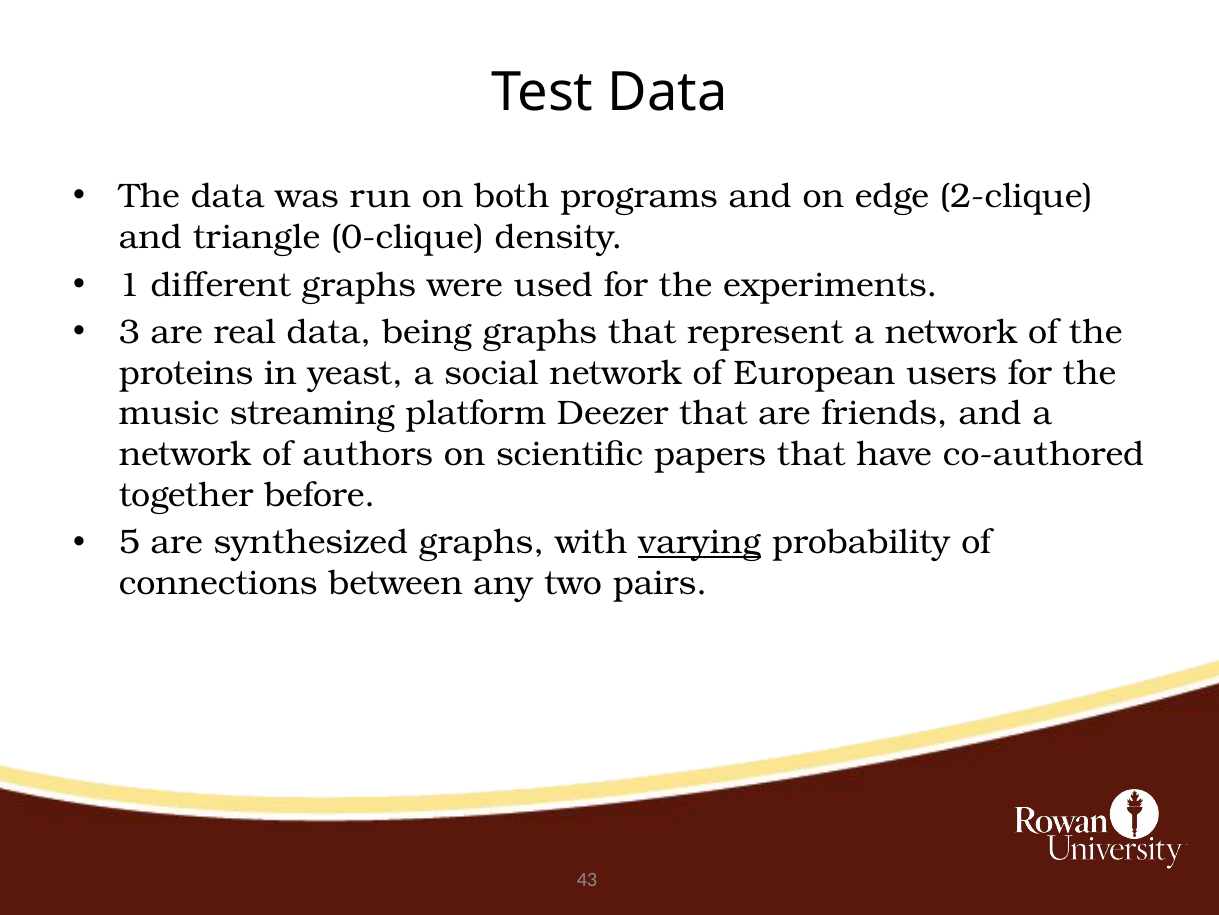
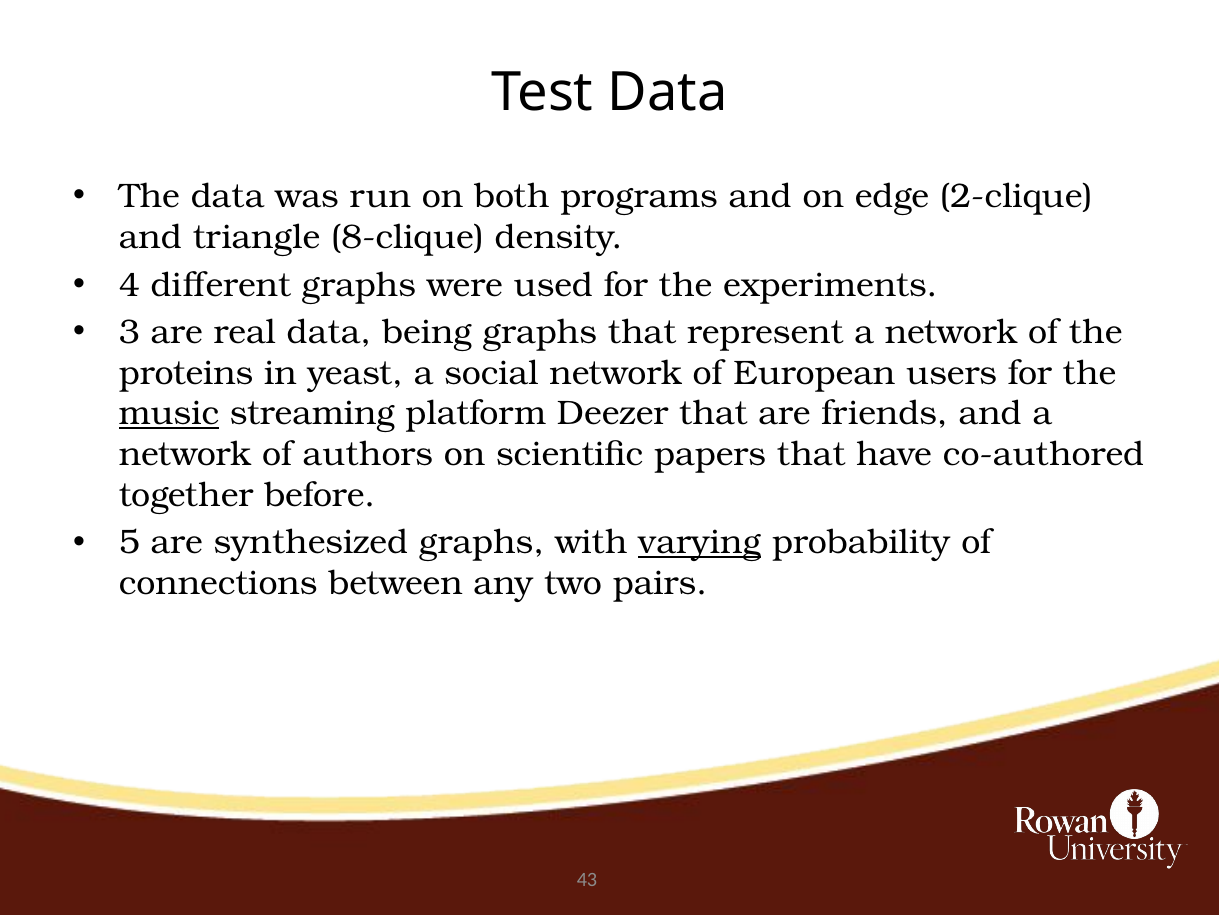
0-clique: 0-clique -> 8-clique (407, 237)
1: 1 -> 4 (129, 285)
music underline: none -> present (169, 413)
